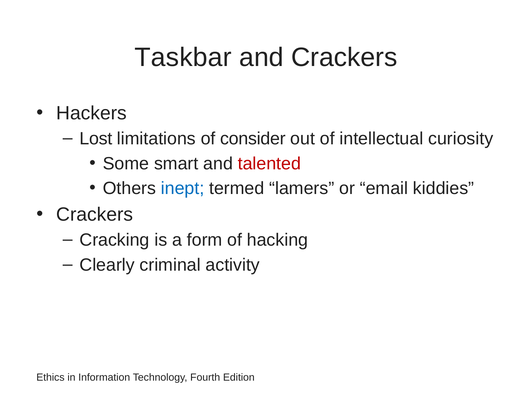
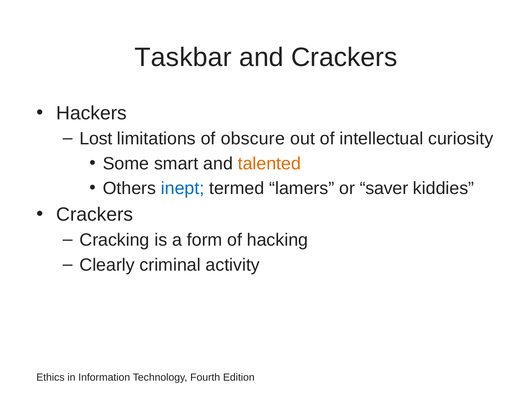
consider: consider -> obscure (253, 139)
talented colour: red -> orange (269, 163)
email: email -> saver (384, 188)
